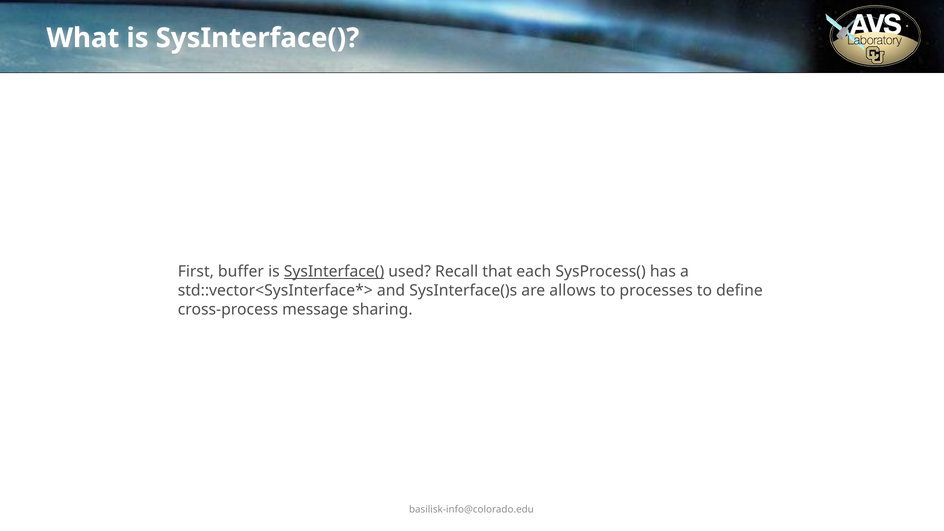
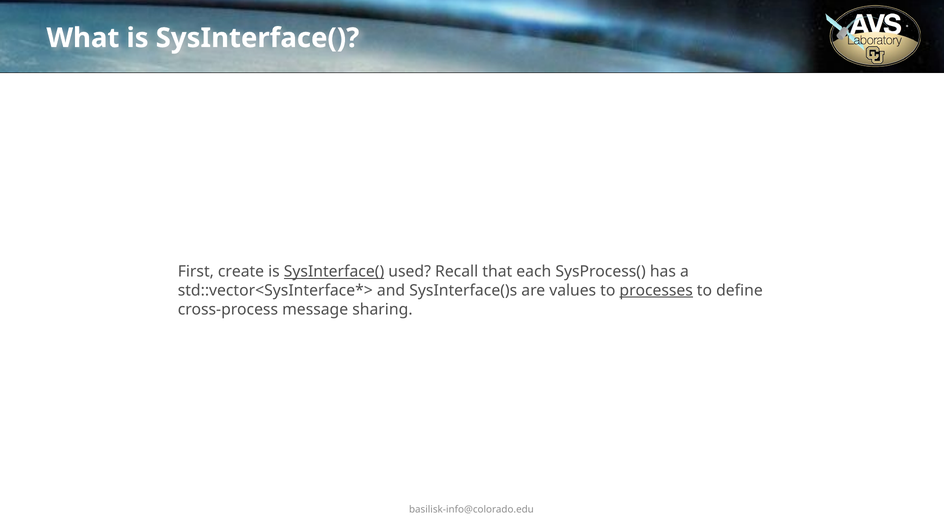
buffer: buffer -> create (241, 272)
allows: allows -> values (573, 290)
processes underline: none -> present (656, 290)
